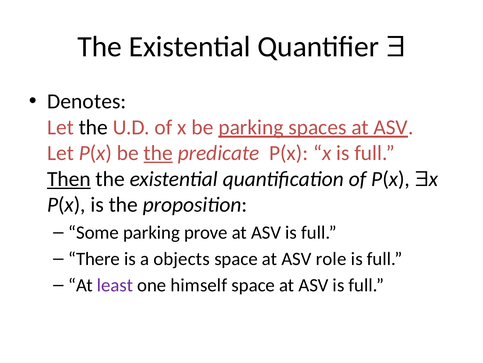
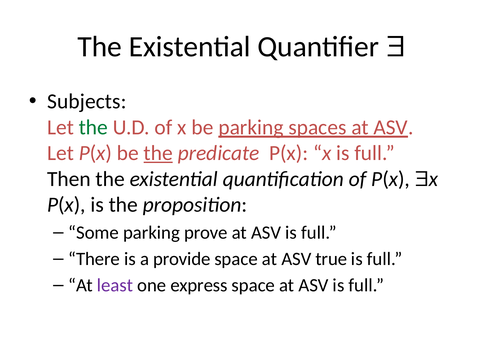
Denotes: Denotes -> Subjects (87, 101)
the colour: black -> green (93, 127)
Then underline: present -> none (69, 179)
objects: objects -> provide (182, 258)
role: role -> true (331, 258)
himself: himself -> express (199, 285)
